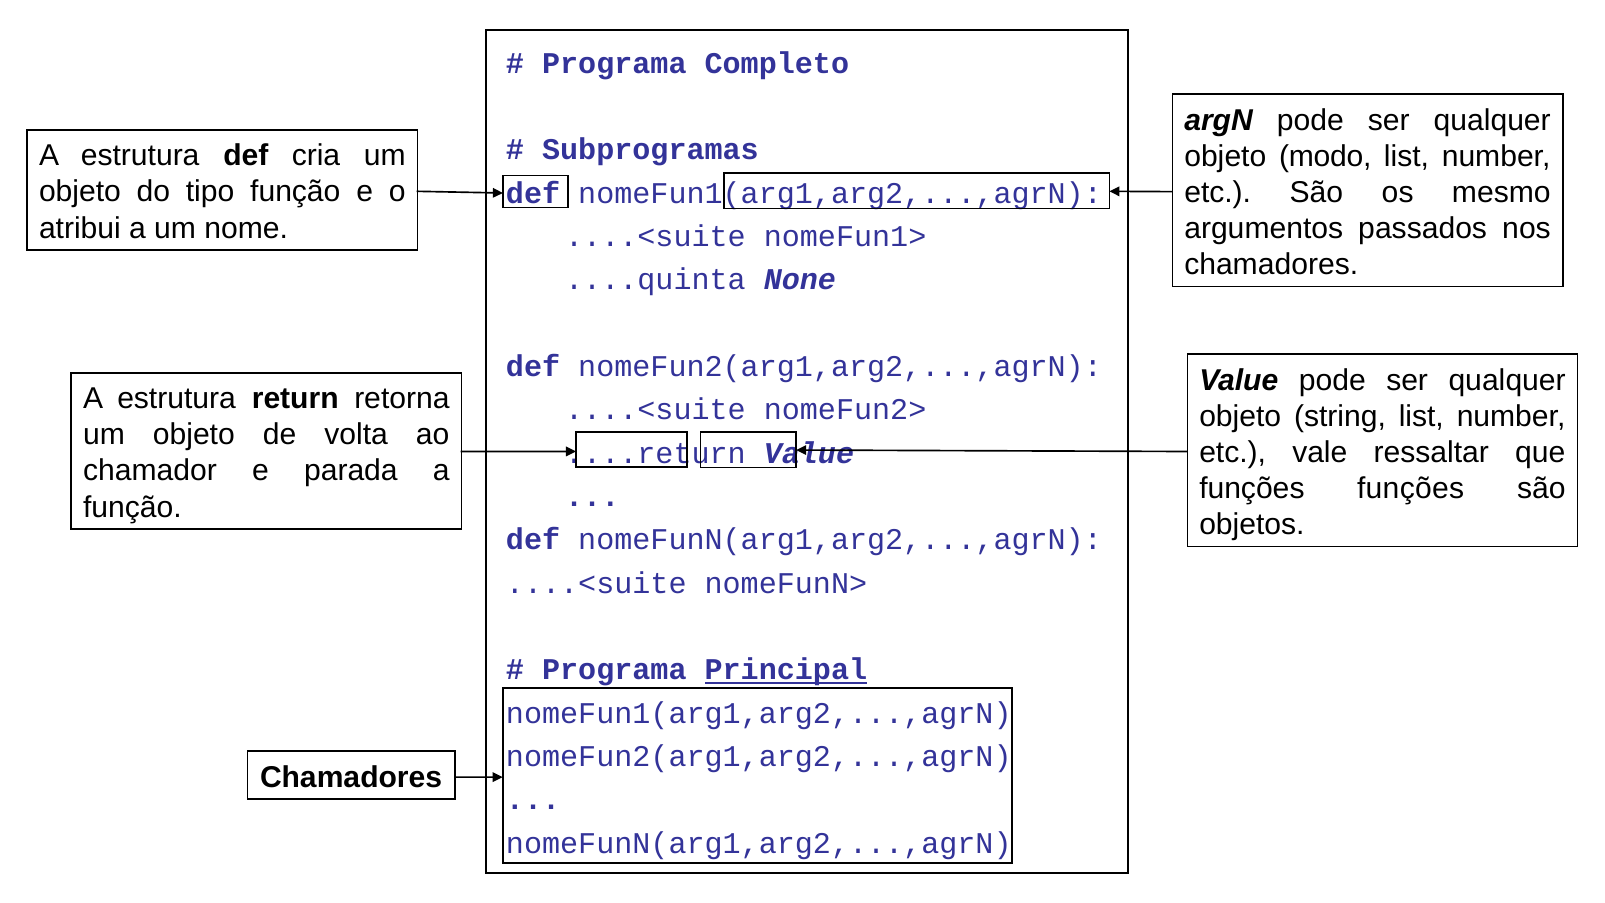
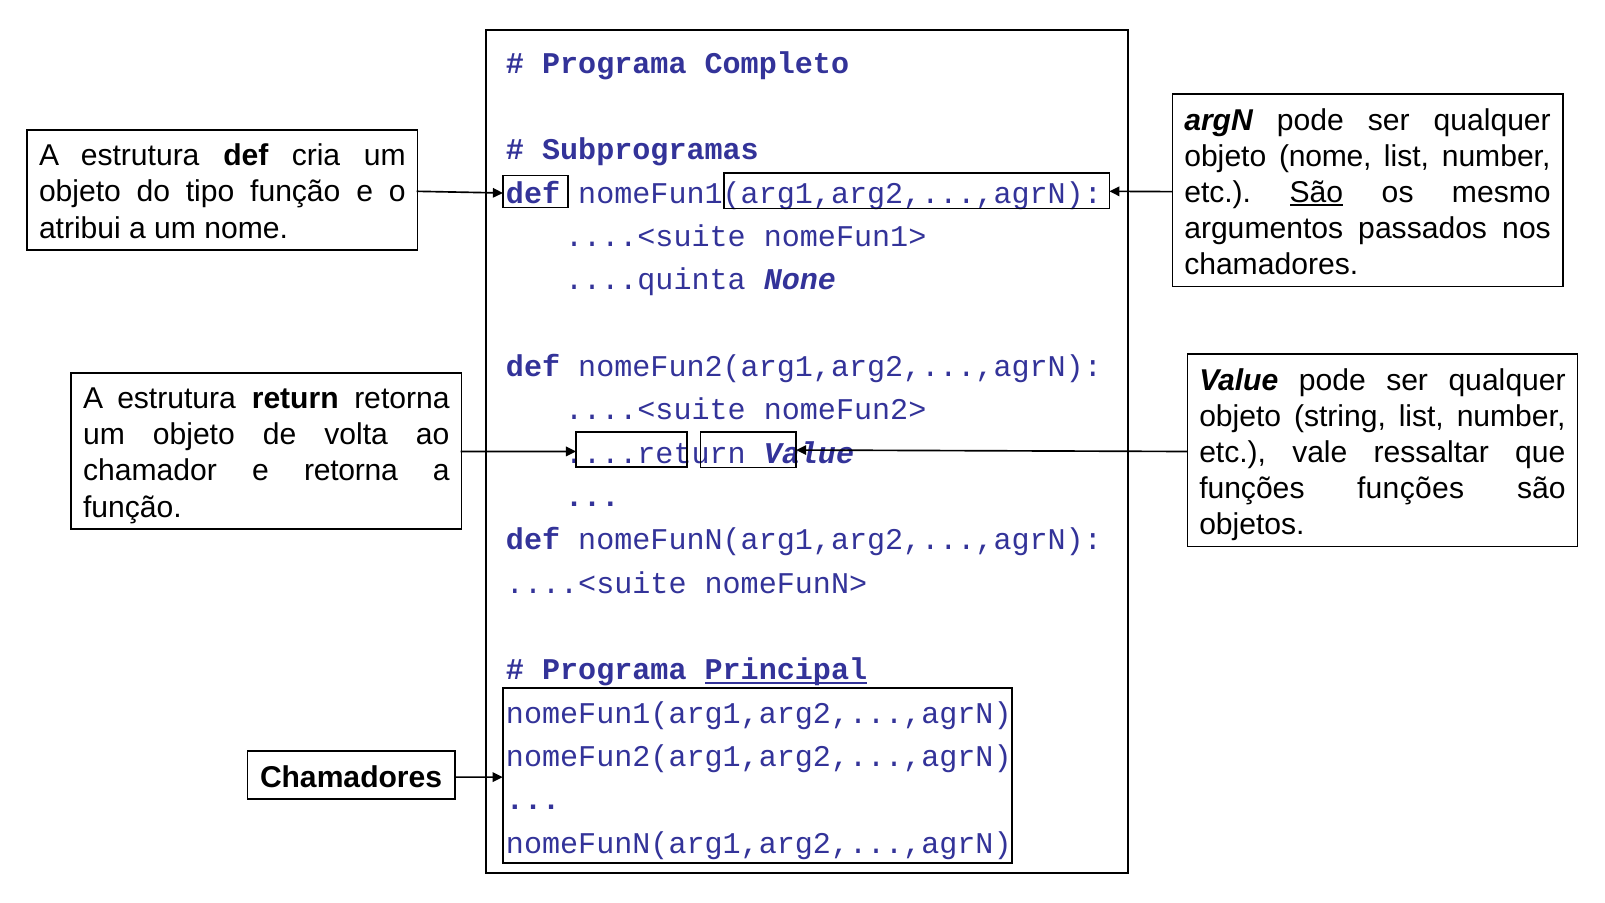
objeto modo: modo -> nome (1325, 156)
São underline: none -> present (1316, 192)
e parada: parada -> retorna (351, 471)
